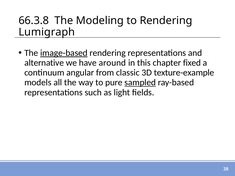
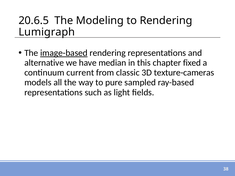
66.3.8: 66.3.8 -> 20.6.5 (34, 21)
around: around -> median (112, 63)
angular: angular -> current (80, 73)
texture-example: texture-example -> texture-cameras (184, 73)
sampled underline: present -> none (140, 83)
